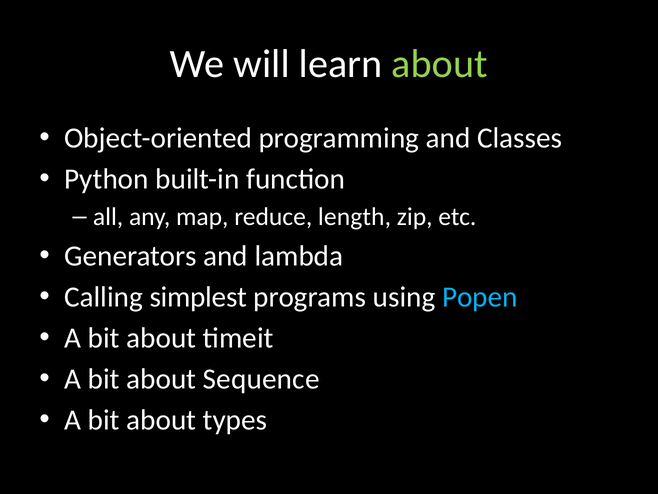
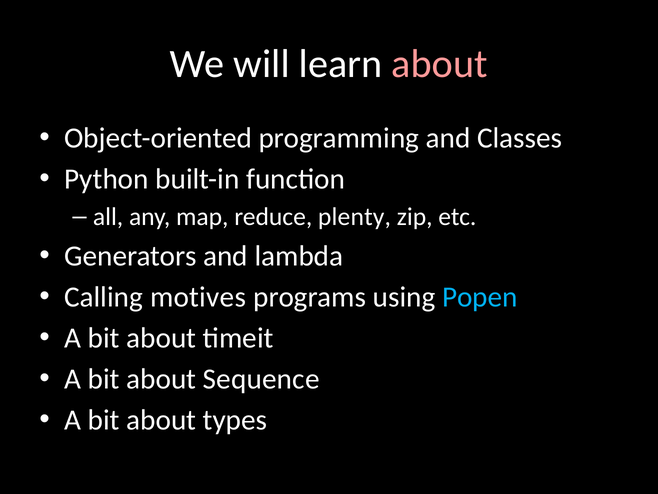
about colour: light green -> pink (440, 64)
length: length -> plenty (354, 217)
simplest: simplest -> motives (198, 297)
